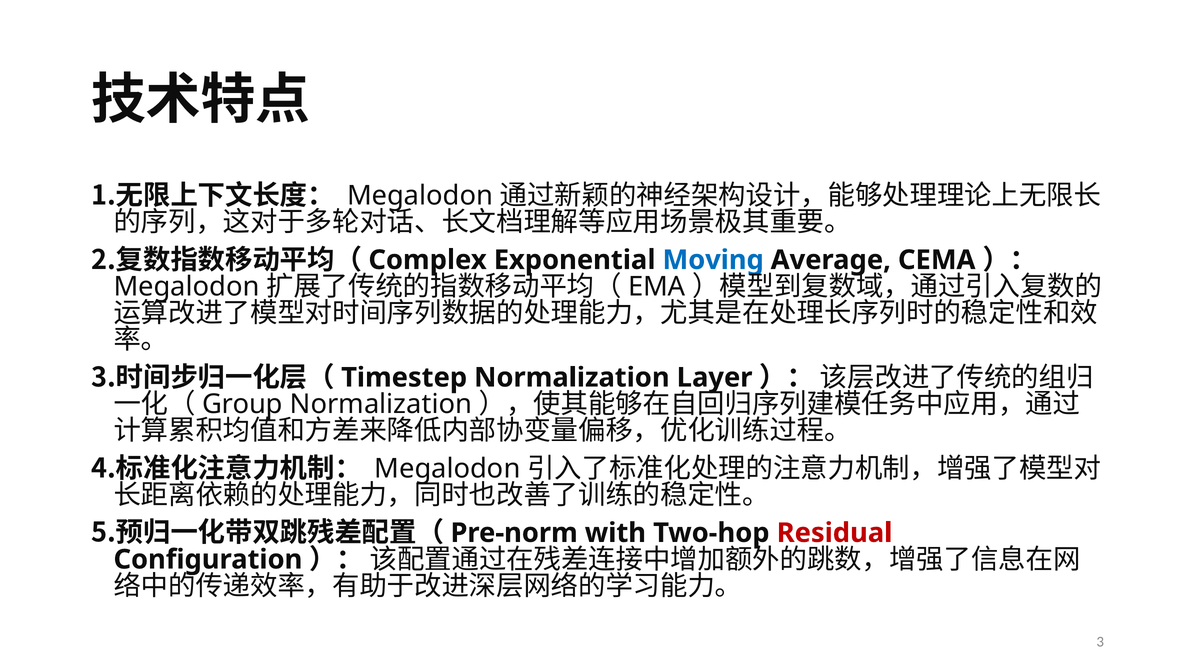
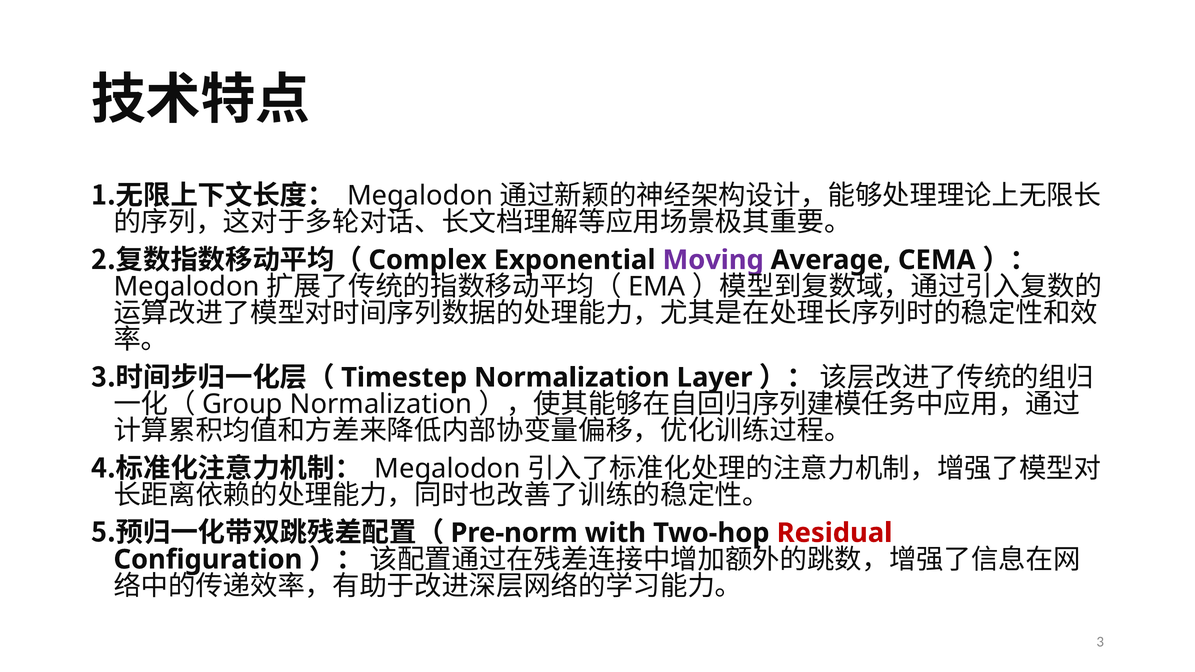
Moving colour: blue -> purple (713, 260)
